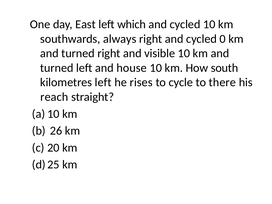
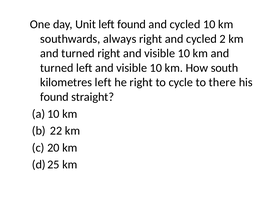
East: East -> Unit (86, 24)
left which: which -> found (132, 24)
0: 0 -> 2 (223, 39)
left and house: house -> visible (132, 68)
he rises: rises -> right (141, 82)
reach: reach -> found (54, 97)
26: 26 -> 22 (56, 131)
